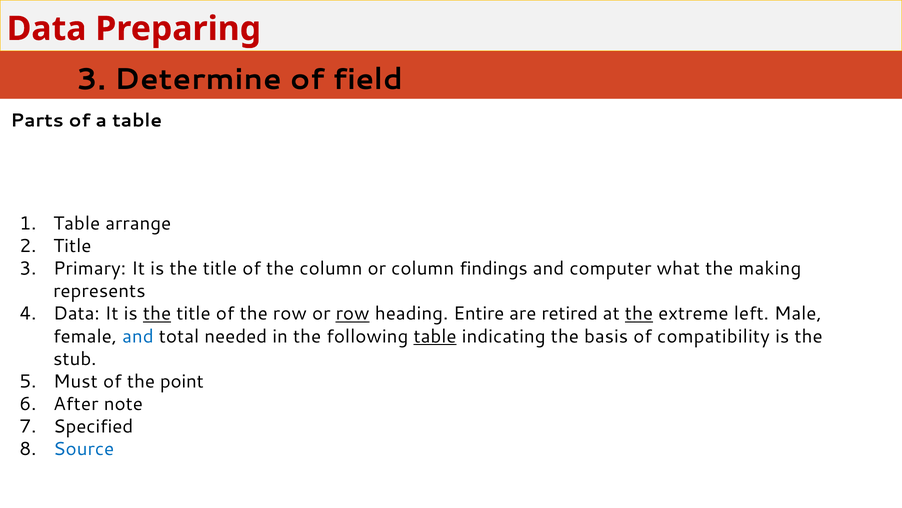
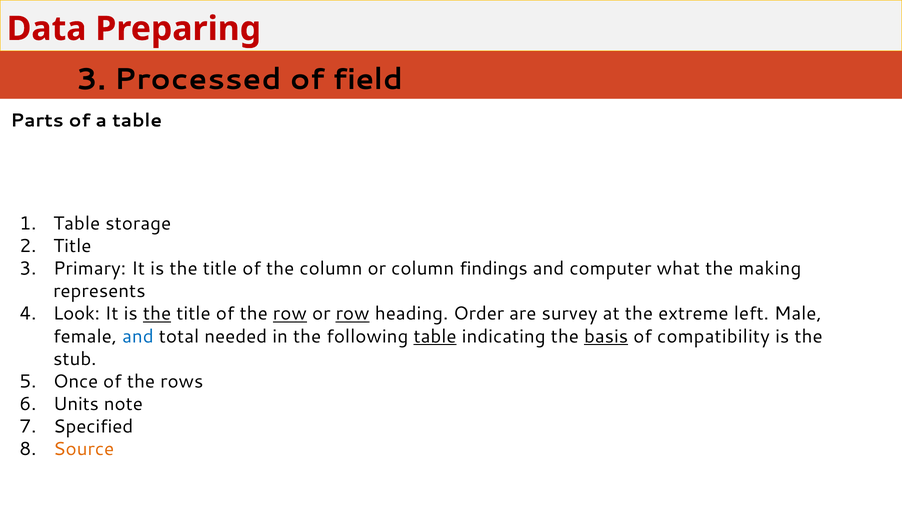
Determine: Determine -> Processed (198, 79)
arrange: arrange -> storage (138, 223)
Data: Data -> Look (76, 313)
row underline: none -> present (290, 313)
Entire: Entire -> Order (479, 313)
retired: retired -> survey (570, 313)
the underline: present -> none (639, 313)
basis underline: none -> present (606, 336)
Must: Must -> Once (76, 381)
point: point -> rows (182, 381)
After: After -> Units (76, 404)
Source colour: blue -> orange (84, 449)
